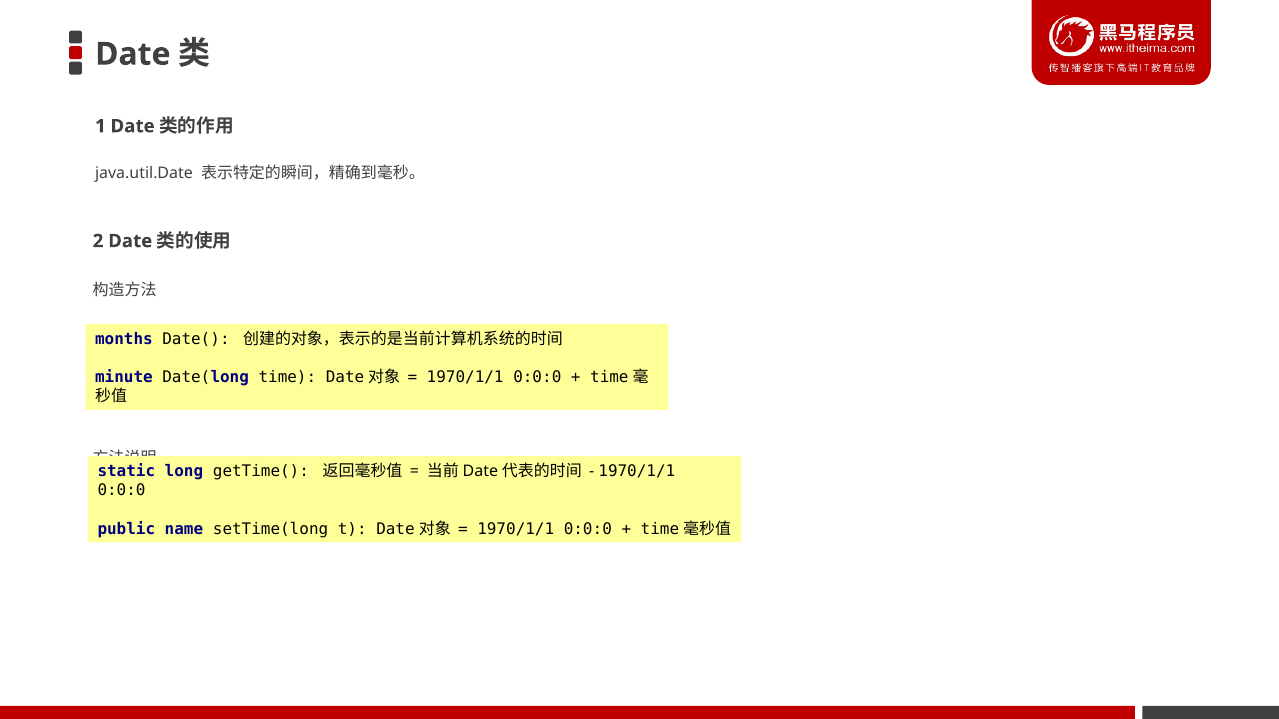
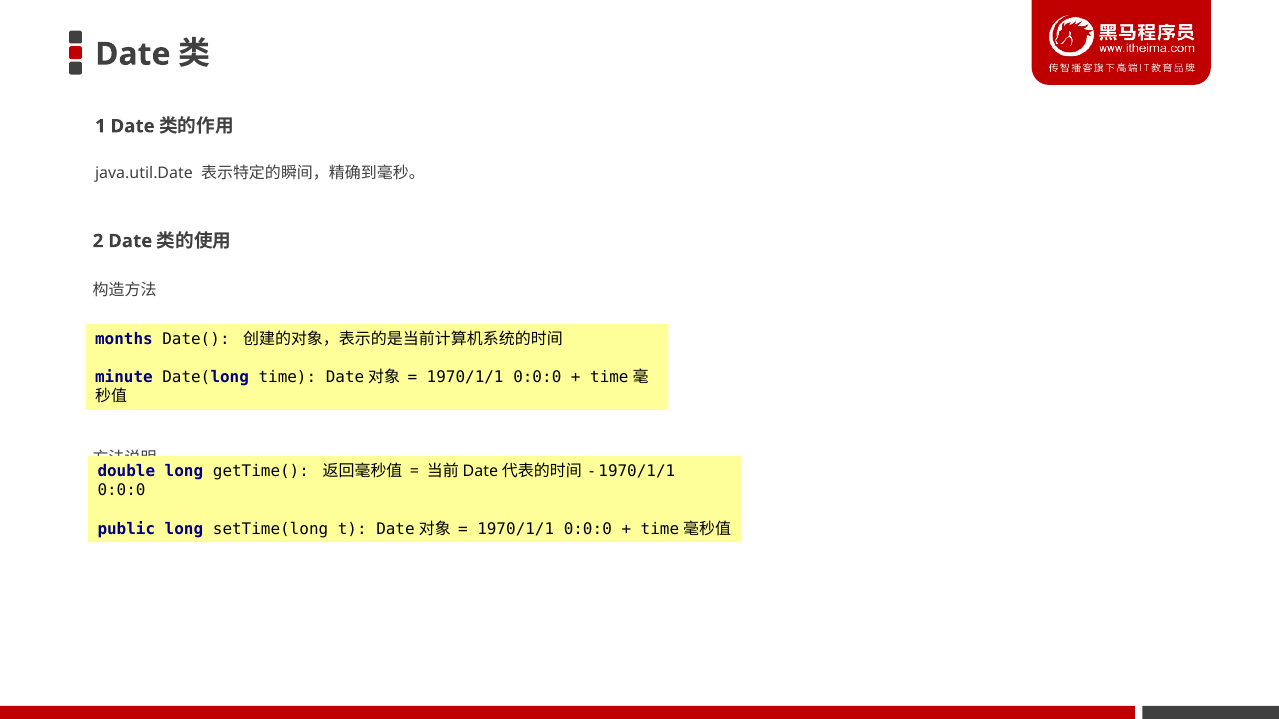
static: static -> double (126, 472)
public name: name -> long (184, 529)
